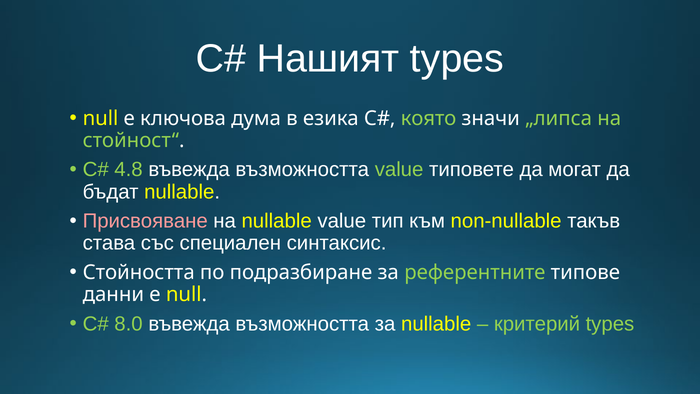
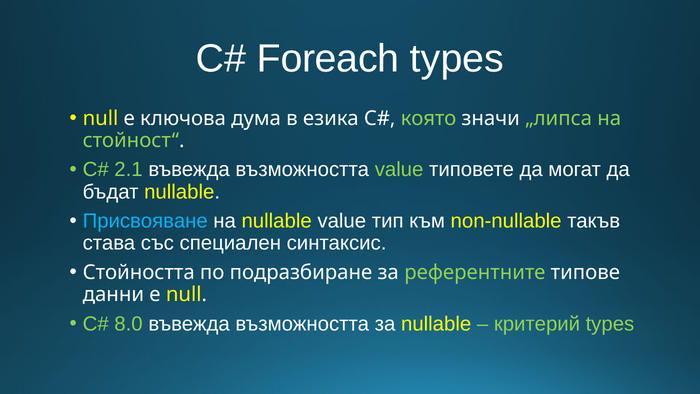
Нашият: Нашият -> Foreach (328, 59)
4.8: 4.8 -> 2.1 (128, 170)
Присвояване colour: pink -> light blue (145, 221)
